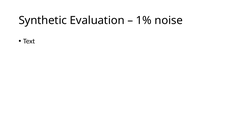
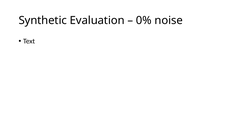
1%: 1% -> 0% (144, 20)
